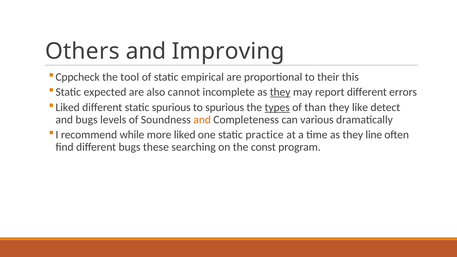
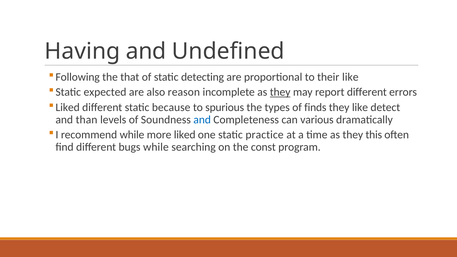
Others: Others -> Having (82, 51)
Improving: Improving -> Undefined (228, 51)
Cppcheck: Cppcheck -> Following (78, 77)
tool: tool -> that (130, 77)
empirical: empirical -> detecting (203, 77)
their this: this -> like (350, 77)
cannot: cannot -> reason (184, 92)
static spurious: spurious -> because (171, 107)
types underline: present -> none (277, 107)
than: than -> finds (315, 107)
and bugs: bugs -> than (87, 120)
and colour: orange -> blue (202, 120)
line: line -> this (374, 135)
bugs these: these -> while (156, 147)
